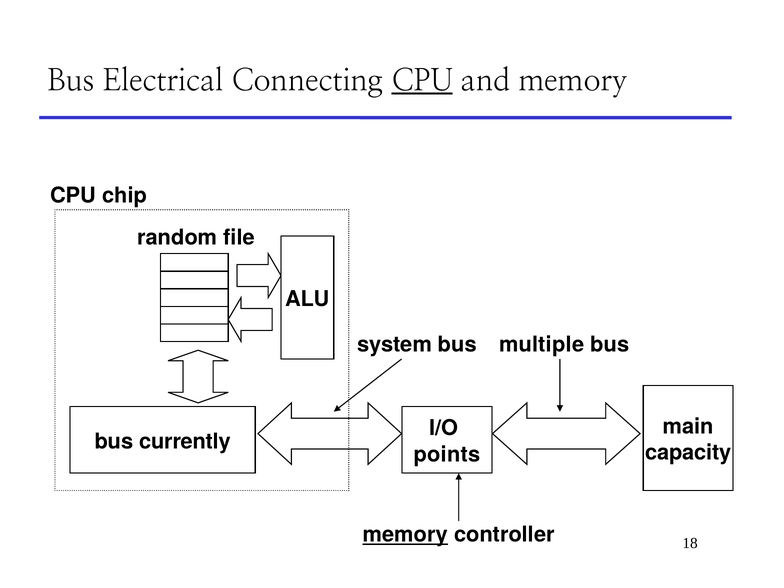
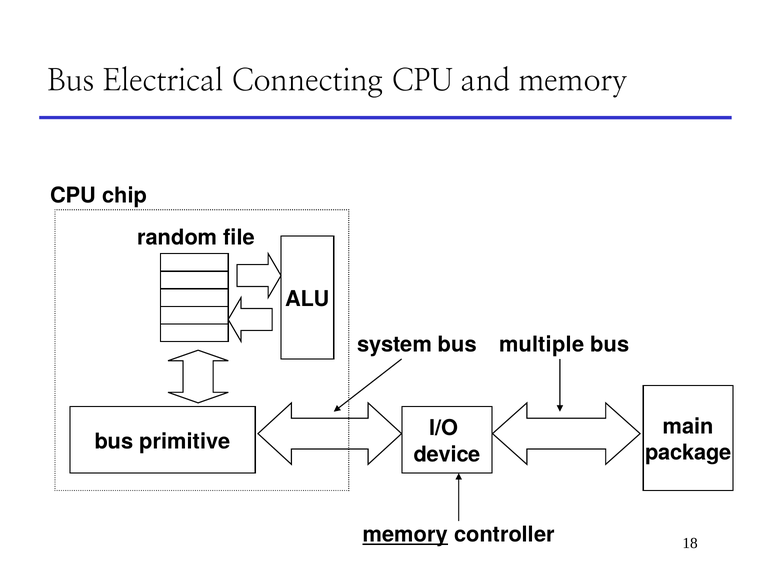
CPU underline: present -> none (422, 80)
currently: currently -> primitive (185, 441)
capacity: capacity -> package (688, 453)
points: points -> device (447, 454)
